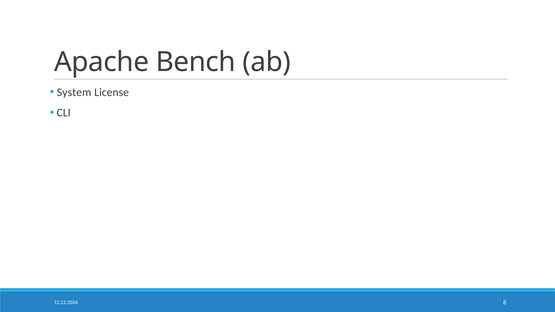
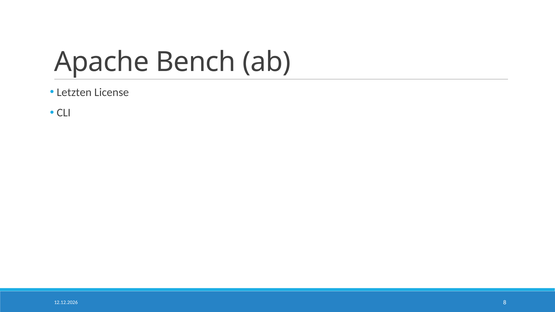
System: System -> Letzten (74, 92)
